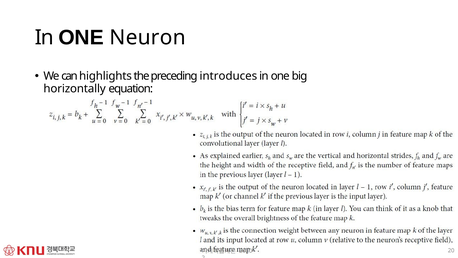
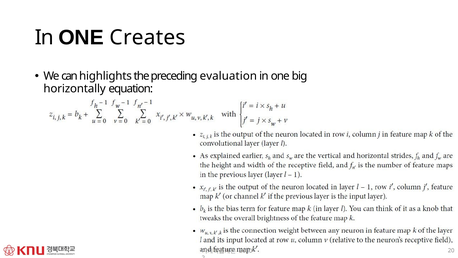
Neuron: Neuron -> Creates (148, 38)
introduces: introduces -> evaluation (228, 76)
